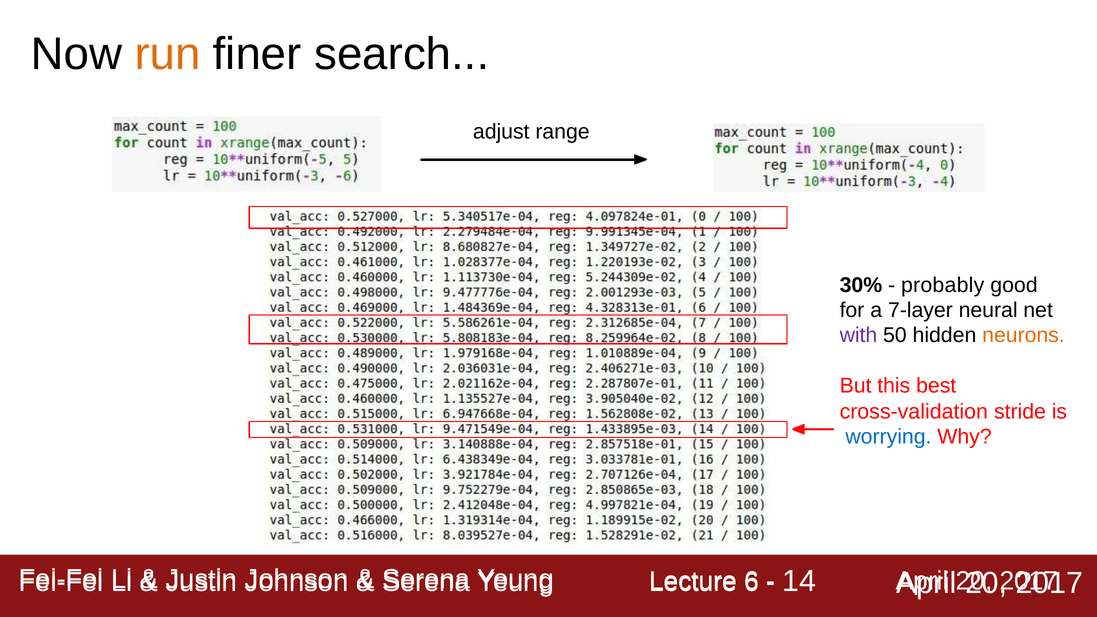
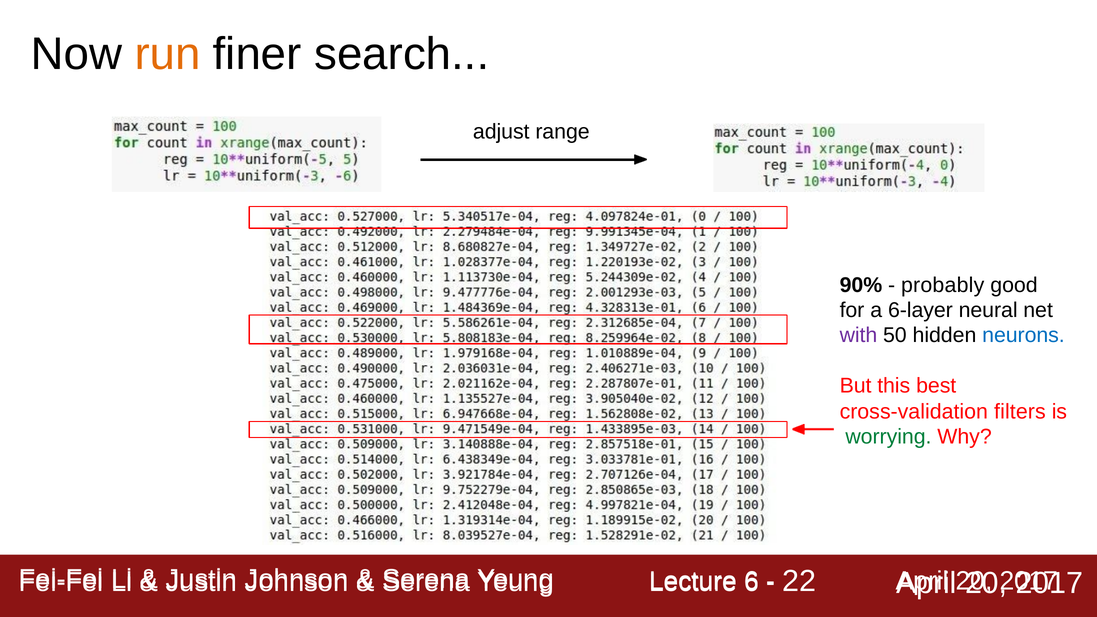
30%: 30% -> 90% (861, 285)
7-layer: 7-layer -> 6-layer (920, 310)
neurons colour: orange -> blue (1023, 335)
stride: stride -> filters (1020, 412)
worrying colour: blue -> green (888, 437)
14: 14 -> 22 (799, 581)
